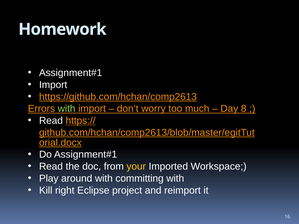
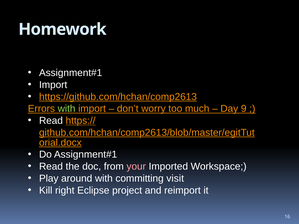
8: 8 -> 9 (244, 109)
your colour: yellow -> pink (136, 167)
committing with: with -> visit (175, 179)
